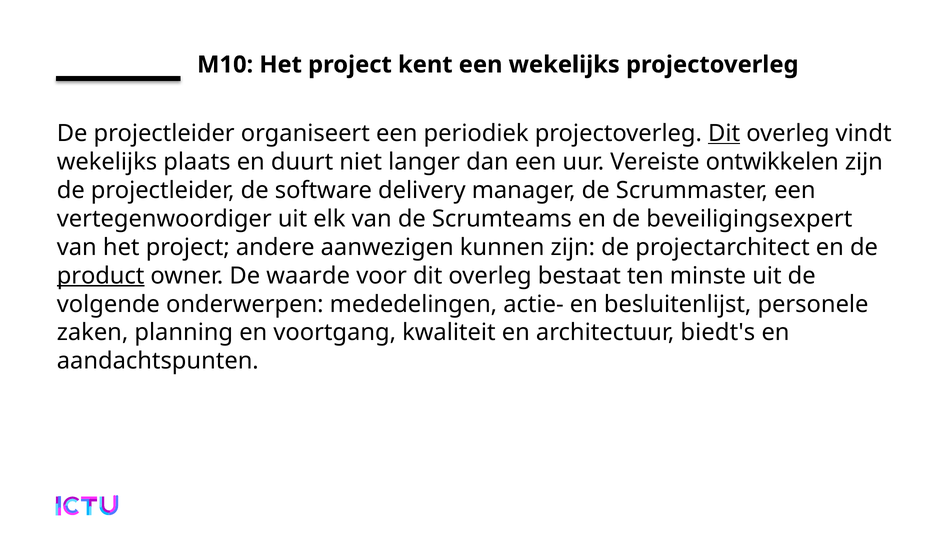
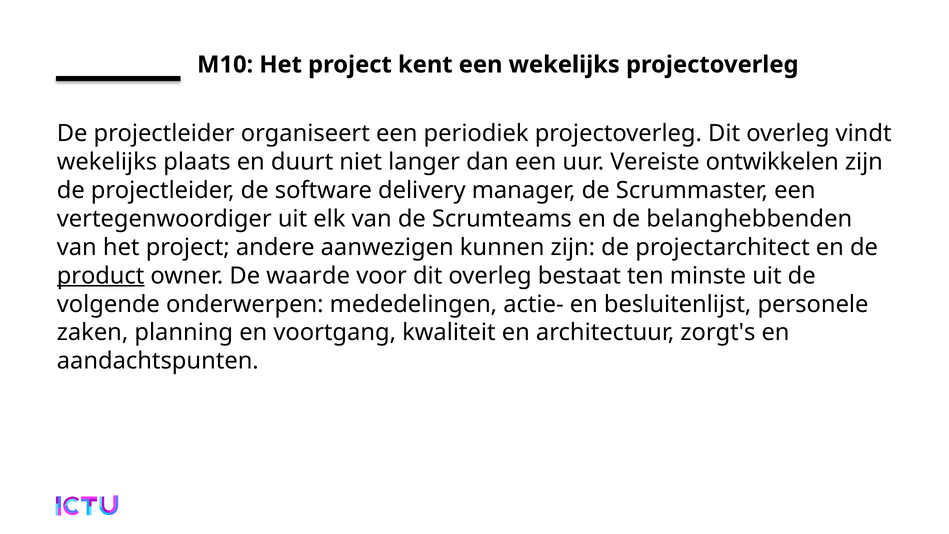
Dit underline: present -> none (724, 133)
beveiligingsexpert: beveiligingsexpert -> belanghebbenden (749, 219)
biedt's: biedt's -> zorgt's (718, 333)
